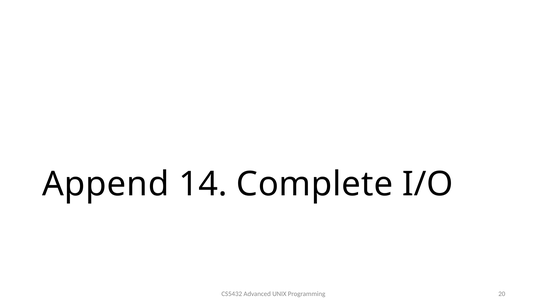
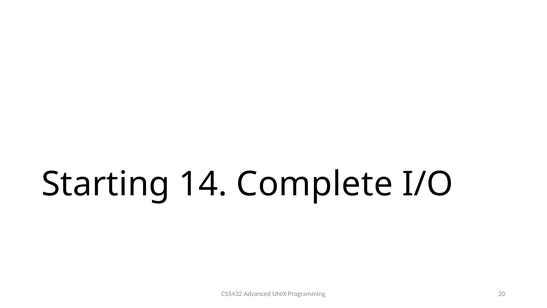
Append: Append -> Starting (106, 184)
